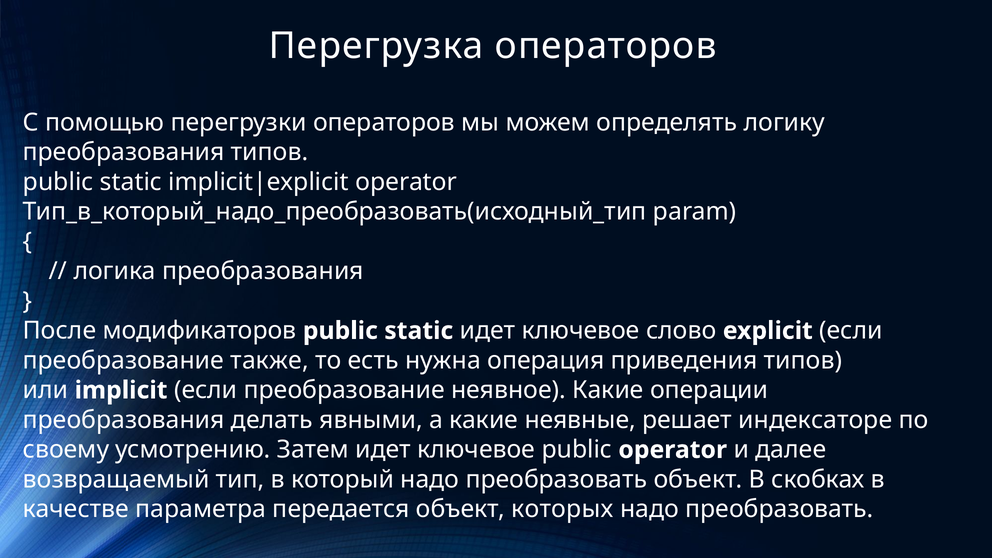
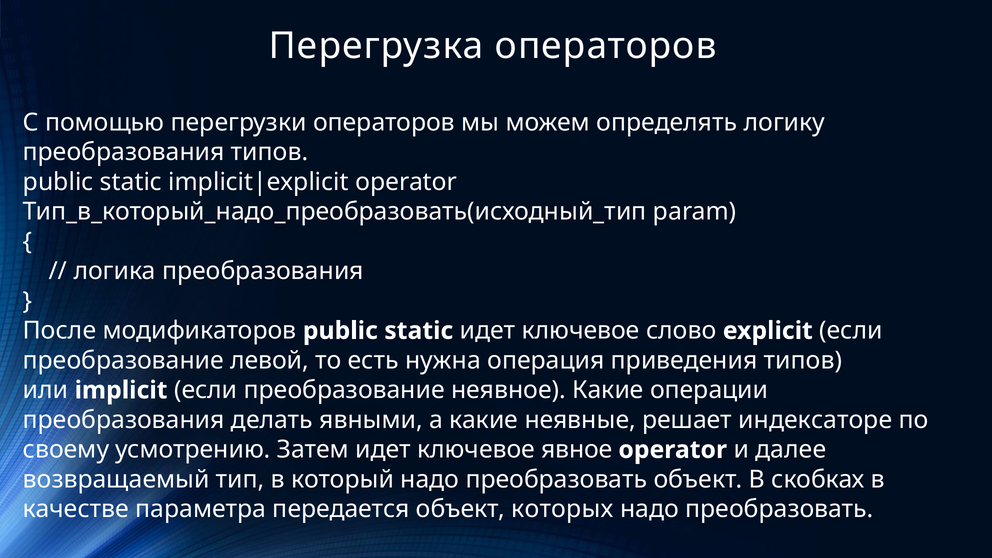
также: также -> левой (270, 361)
ключевое public: public -> явное (577, 450)
